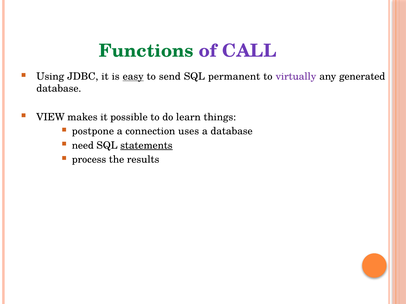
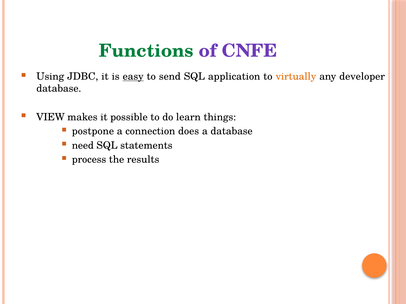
CALL: CALL -> CNFE (249, 51)
permanent: permanent -> application (234, 77)
virtually colour: purple -> orange (296, 77)
generated: generated -> developer (362, 77)
uses: uses -> does (189, 131)
statements underline: present -> none (146, 146)
